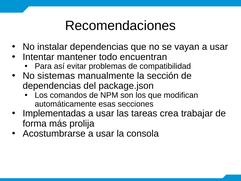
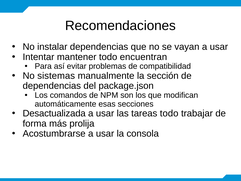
Implementadas: Implementadas -> Desactualizada (54, 113)
tareas crea: crea -> todo (169, 113)
